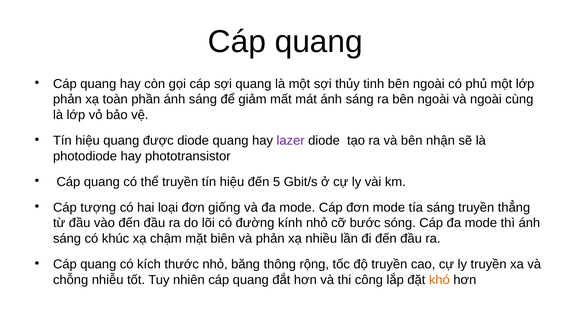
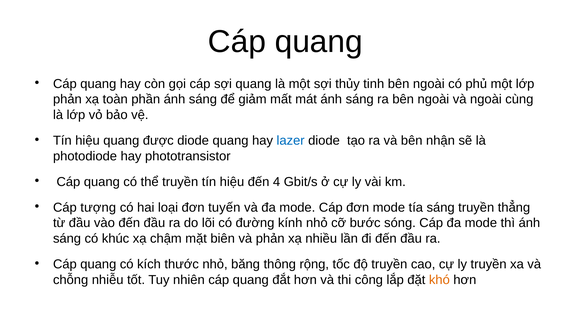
lazer colour: purple -> blue (291, 141)
5: 5 -> 4 (277, 182)
giống: giống -> tuyến (224, 208)
